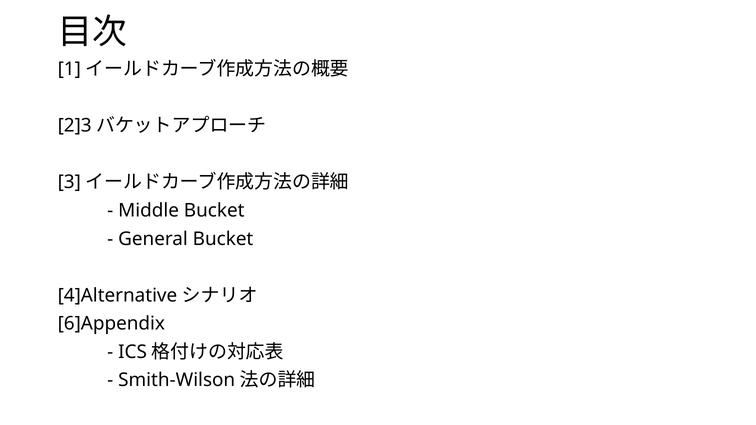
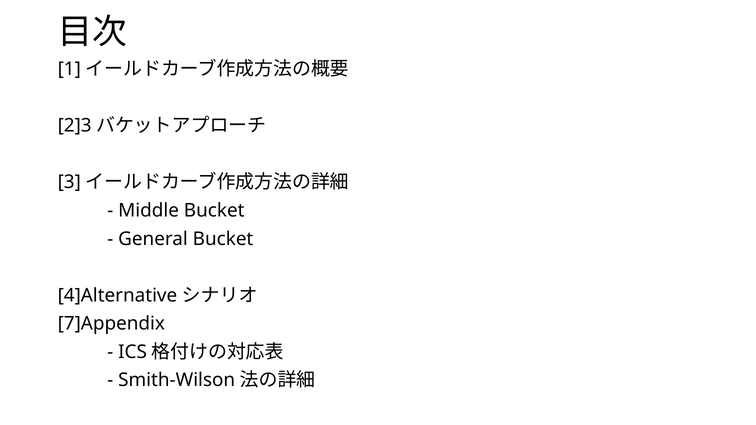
6]Appendix: 6]Appendix -> 7]Appendix (111, 324)
